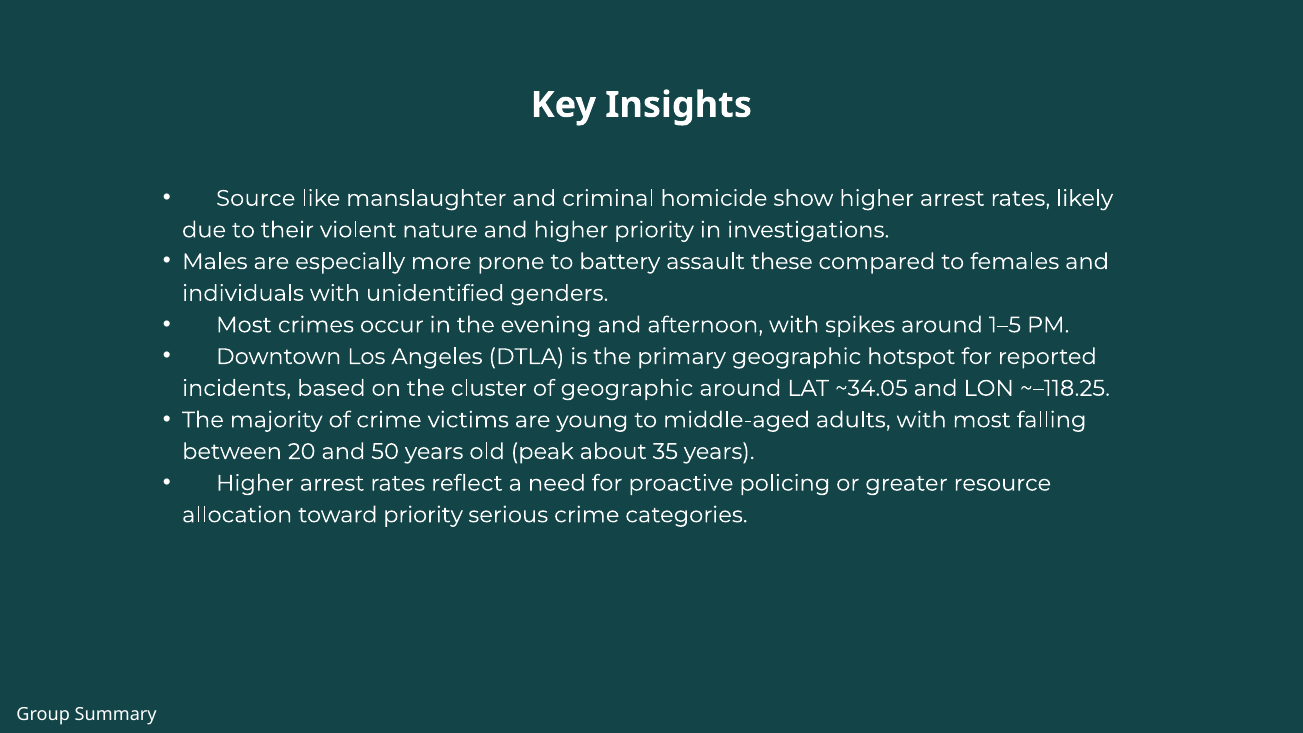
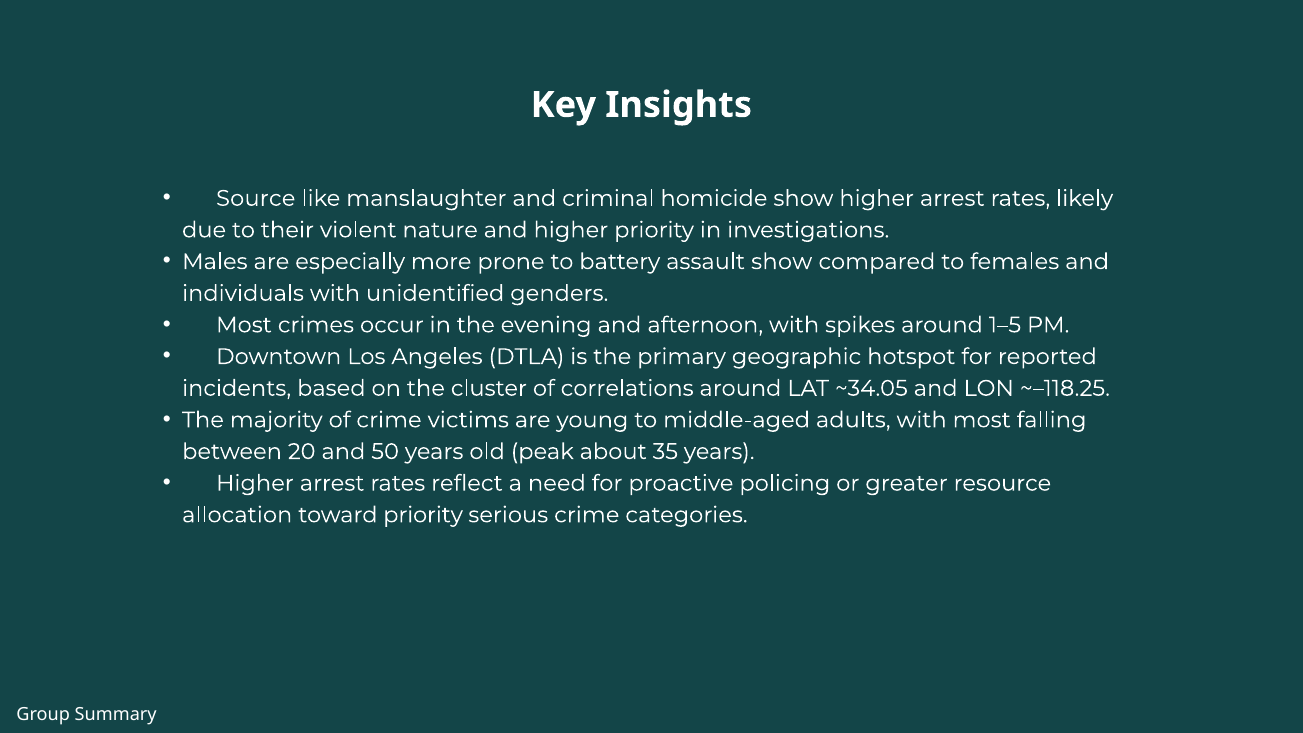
assault these: these -> show (782, 262)
of geographic: geographic -> correlations (627, 388)
